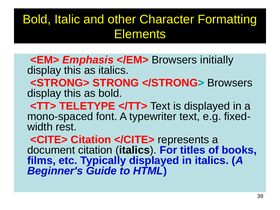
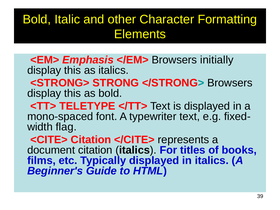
rest: rest -> flag (66, 127)
